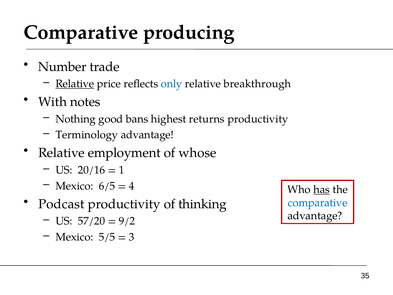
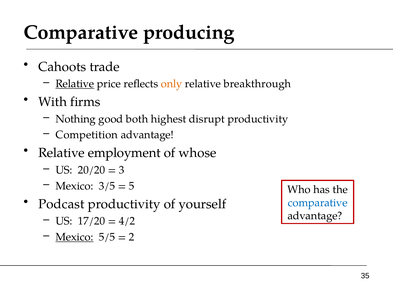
Number: Number -> Cahoots (62, 67)
only colour: blue -> orange (172, 84)
notes: notes -> firms (85, 102)
bans: bans -> both (137, 119)
returns: returns -> disrupt (207, 119)
Terminology: Terminology -> Competition (87, 135)
20/16: 20/16 -> 20/20 (92, 170)
1: 1 -> 3 (122, 170)
6/5: 6/5 -> 3/5 (107, 186)
4: 4 -> 5 (132, 186)
has underline: present -> none (322, 189)
thinking: thinking -> yourself (202, 204)
57/20: 57/20 -> 17/20 (92, 221)
9/2: 9/2 -> 4/2 (127, 221)
Mexico underline: none -> present (74, 237)
3: 3 -> 2 (132, 237)
